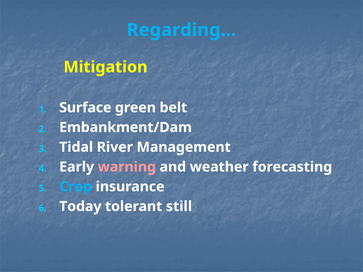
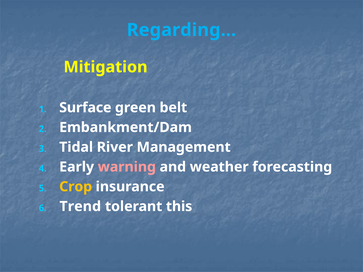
Crop colour: light blue -> yellow (76, 187)
Today: Today -> Trend (80, 207)
still: still -> this (179, 207)
